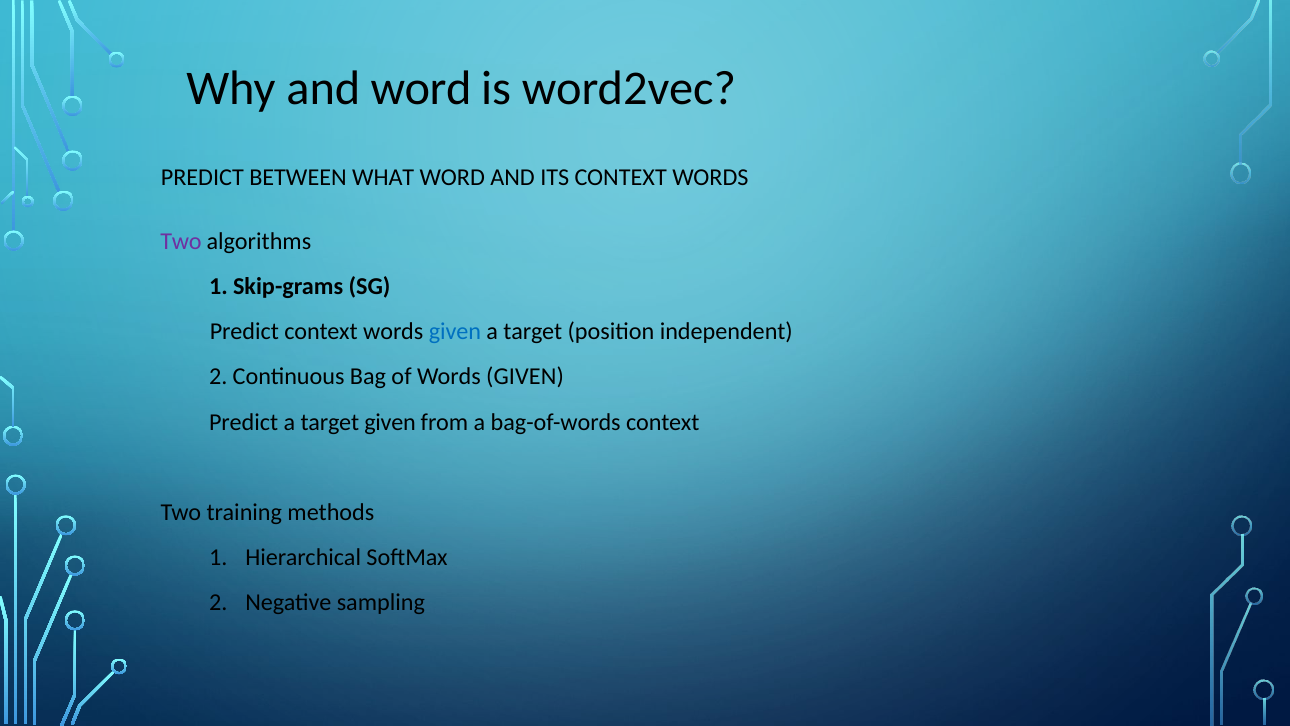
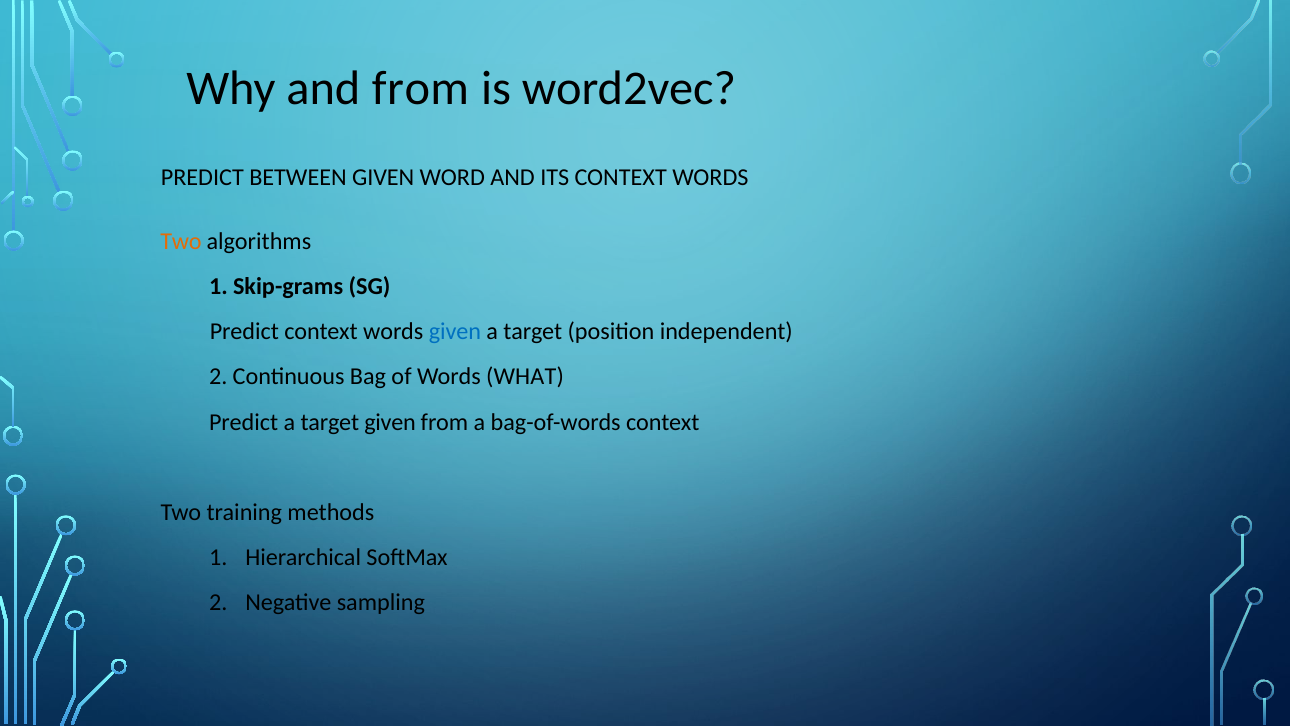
and word: word -> from (421, 88)
BETWEEN WHAT: WHAT -> GIVEN (383, 178)
Two colour: purple -> orange (181, 241)
of Words GIVEN: GIVEN -> WHAT (525, 377)
